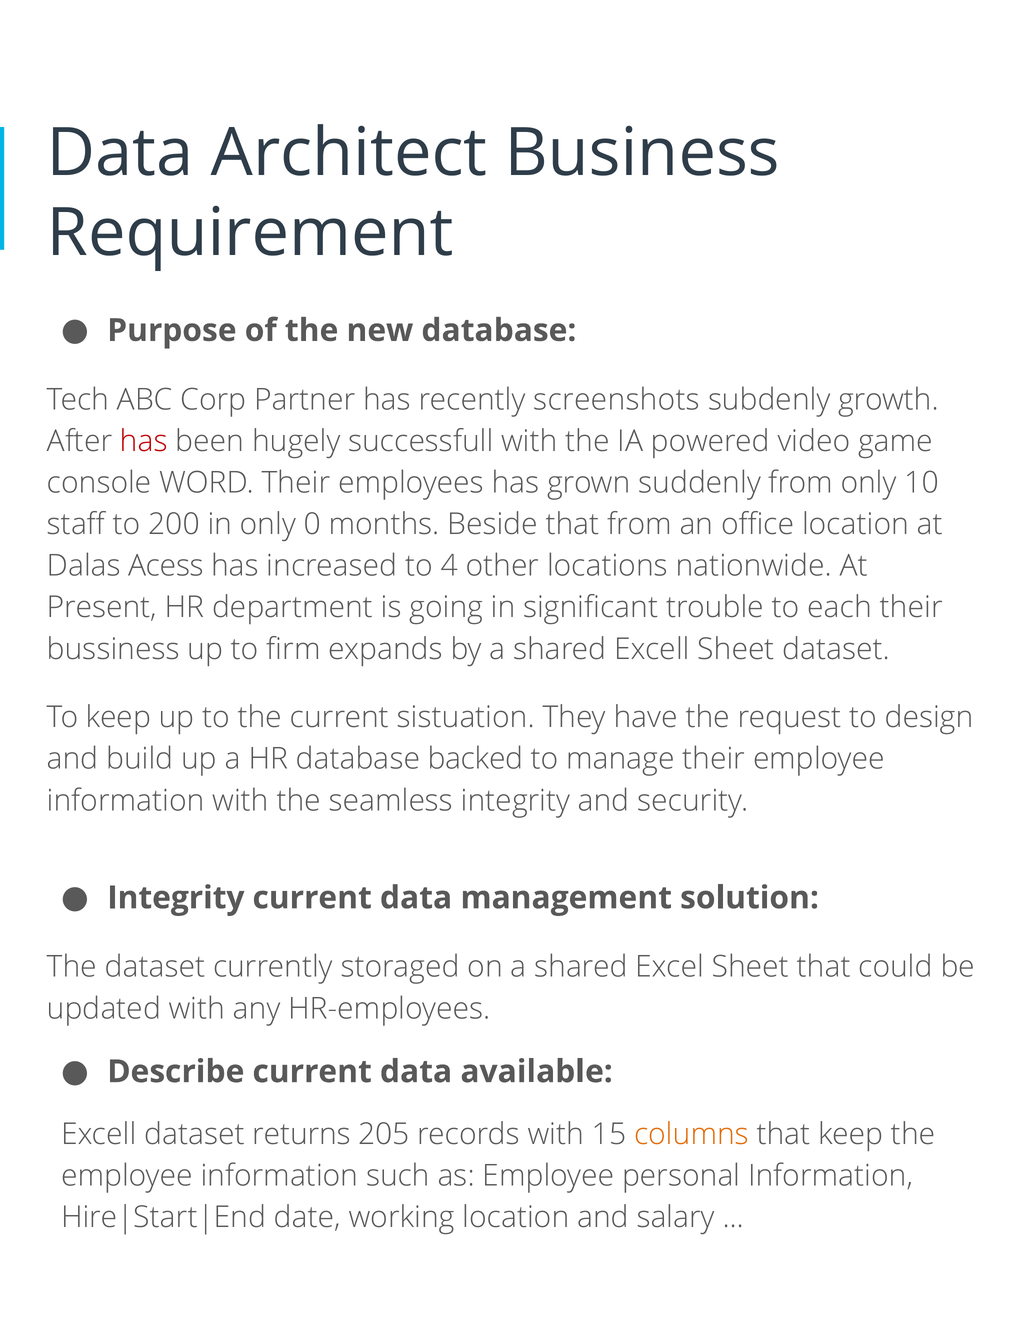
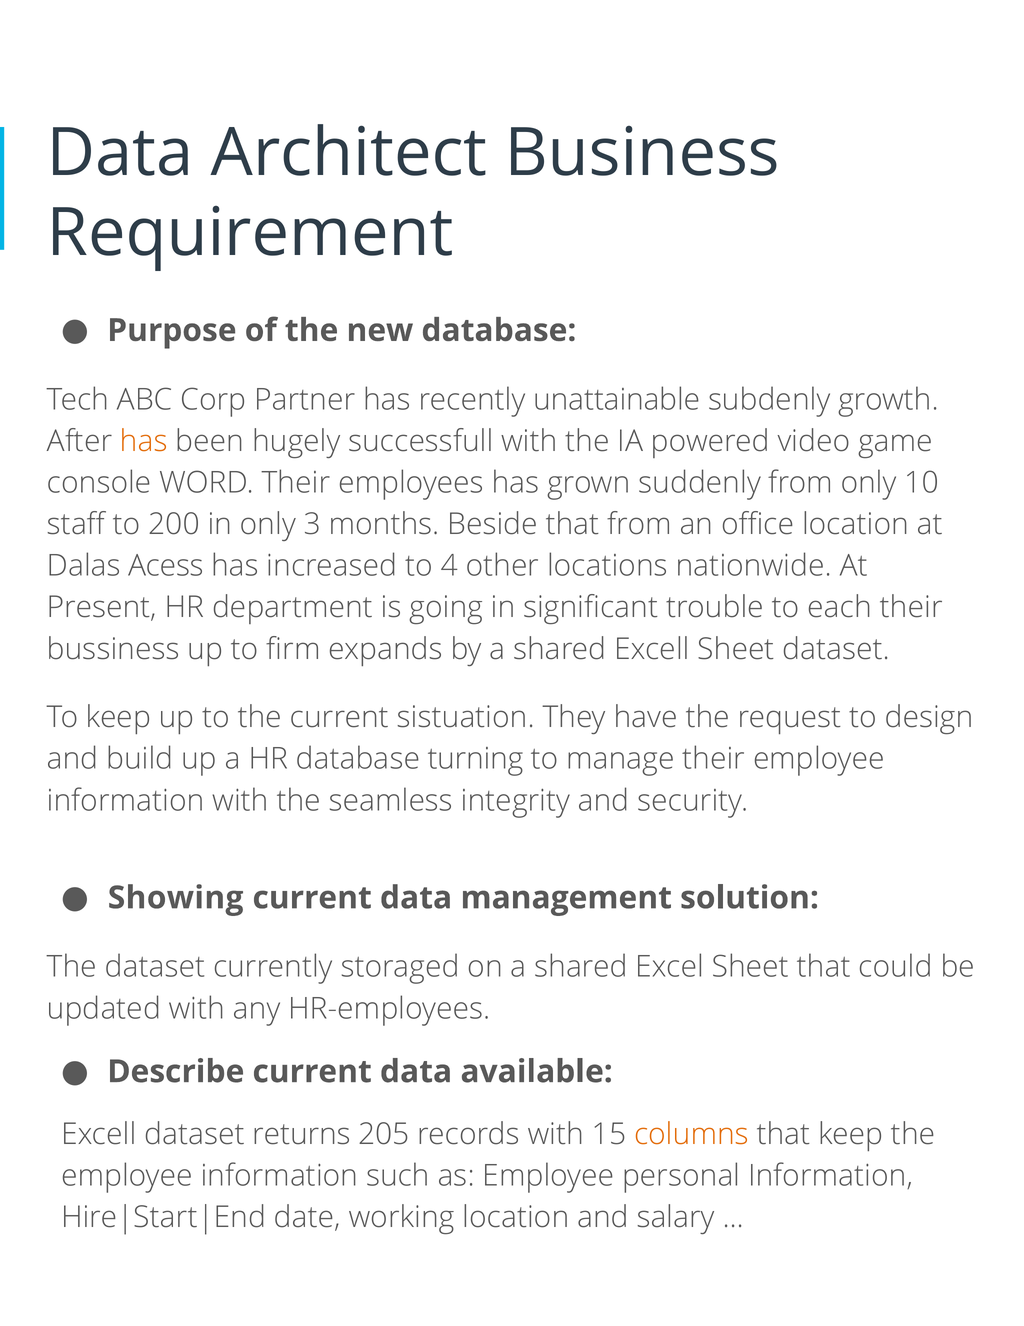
screenshots: screenshots -> unattainable (617, 399)
has colour: red -> orange (144, 441)
0: 0 -> 3 (312, 524)
backed: backed -> turning (475, 759)
Integrity: Integrity -> Showing (176, 897)
